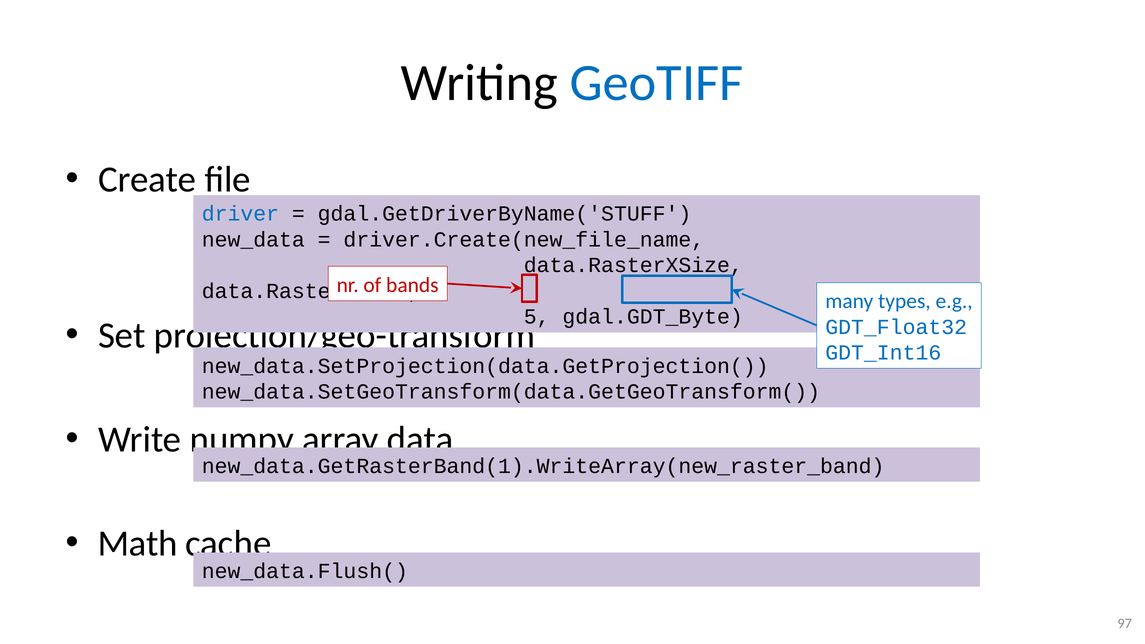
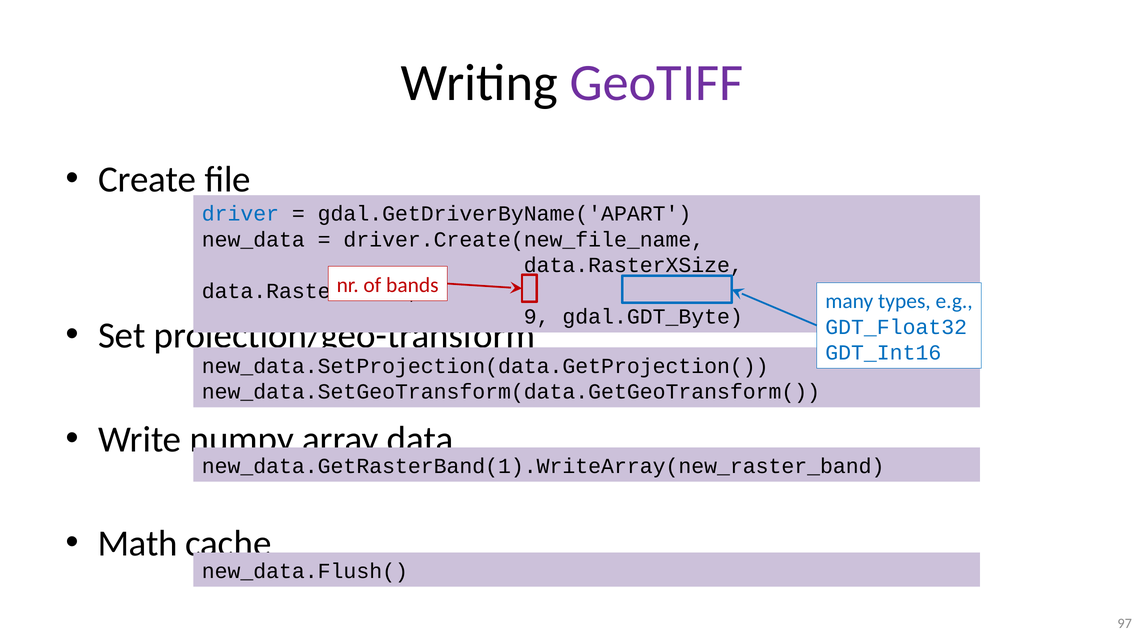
GeoTIFF colour: blue -> purple (656, 83)
gdal.GetDriverByName('STUFF: gdal.GetDriverByName('STUFF -> gdal.GetDriverByName('APART (505, 214)
5: 5 -> 9 (537, 317)
